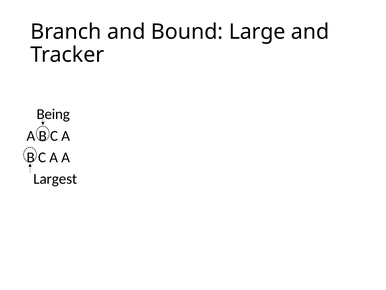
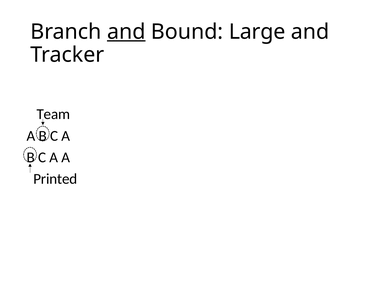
and underline: none -> present (126, 32)
Being: Being -> Team (53, 114)
Largest: Largest -> Printed (55, 179)
